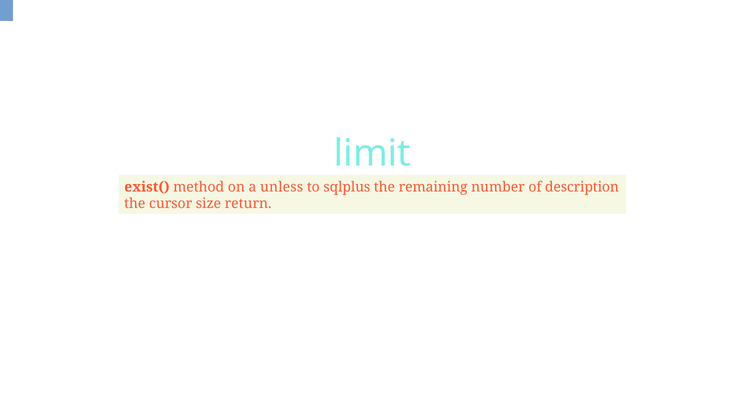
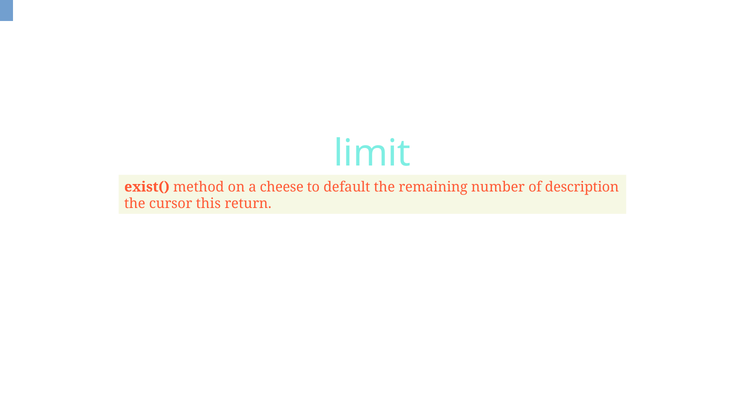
unless: unless -> cheese (282, 187)
sqlplus: sqlplus -> default (347, 187)
size: size -> this (208, 204)
